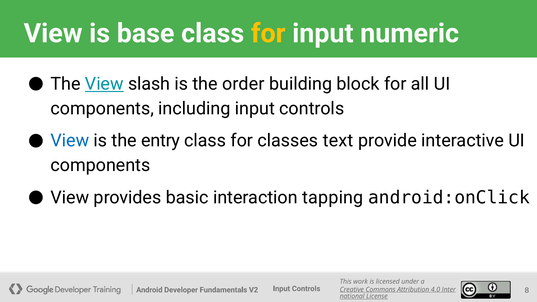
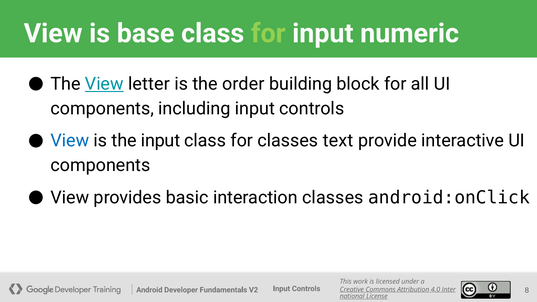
for colour: yellow -> light green (268, 33)
slash: slash -> letter (149, 84)
the entry: entry -> input (161, 141)
interaction tapping: tapping -> classes (333, 197)
